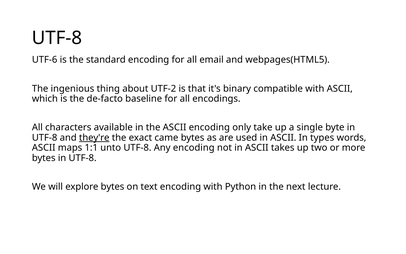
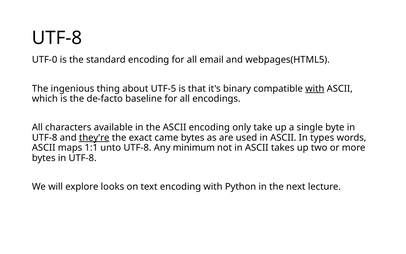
UTF-6: UTF-6 -> UTF-0 (45, 60)
UTF-2: UTF-2 -> UTF-5 (163, 89)
with underline: none -> present (315, 89)
Any encoding: encoding -> minimum (194, 148)
explore bytes: bytes -> looks (112, 186)
